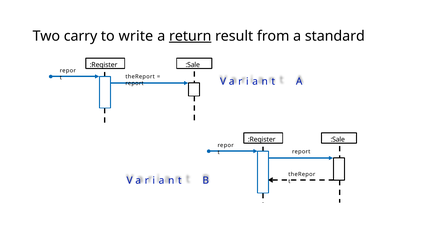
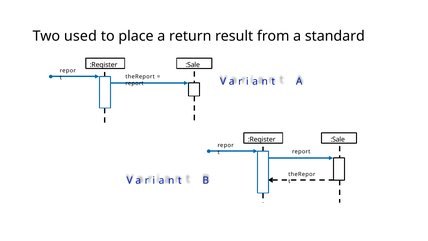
carry: carry -> used (80, 36)
write: write -> place (136, 36)
return underline: present -> none (190, 36)
